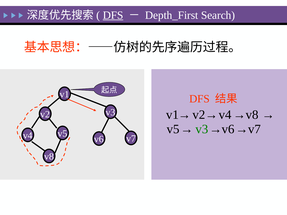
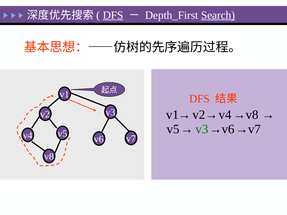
Search underline: none -> present (218, 15)
